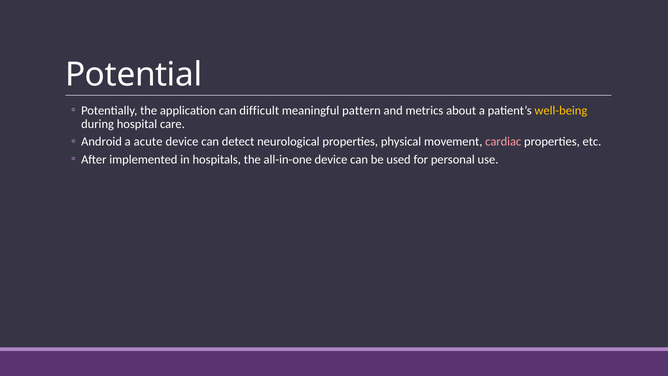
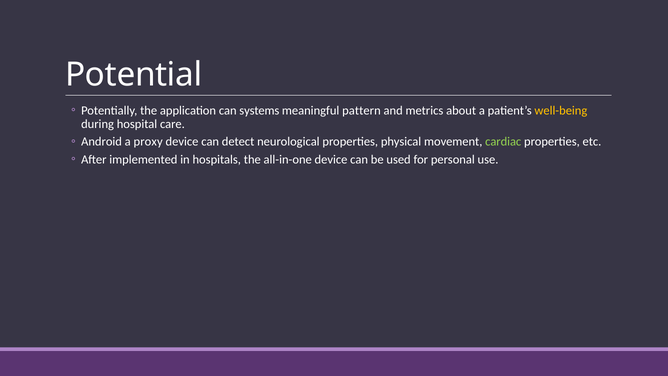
difficult: difficult -> systems (259, 110)
acute: acute -> proxy (148, 142)
cardiac colour: pink -> light green (503, 142)
